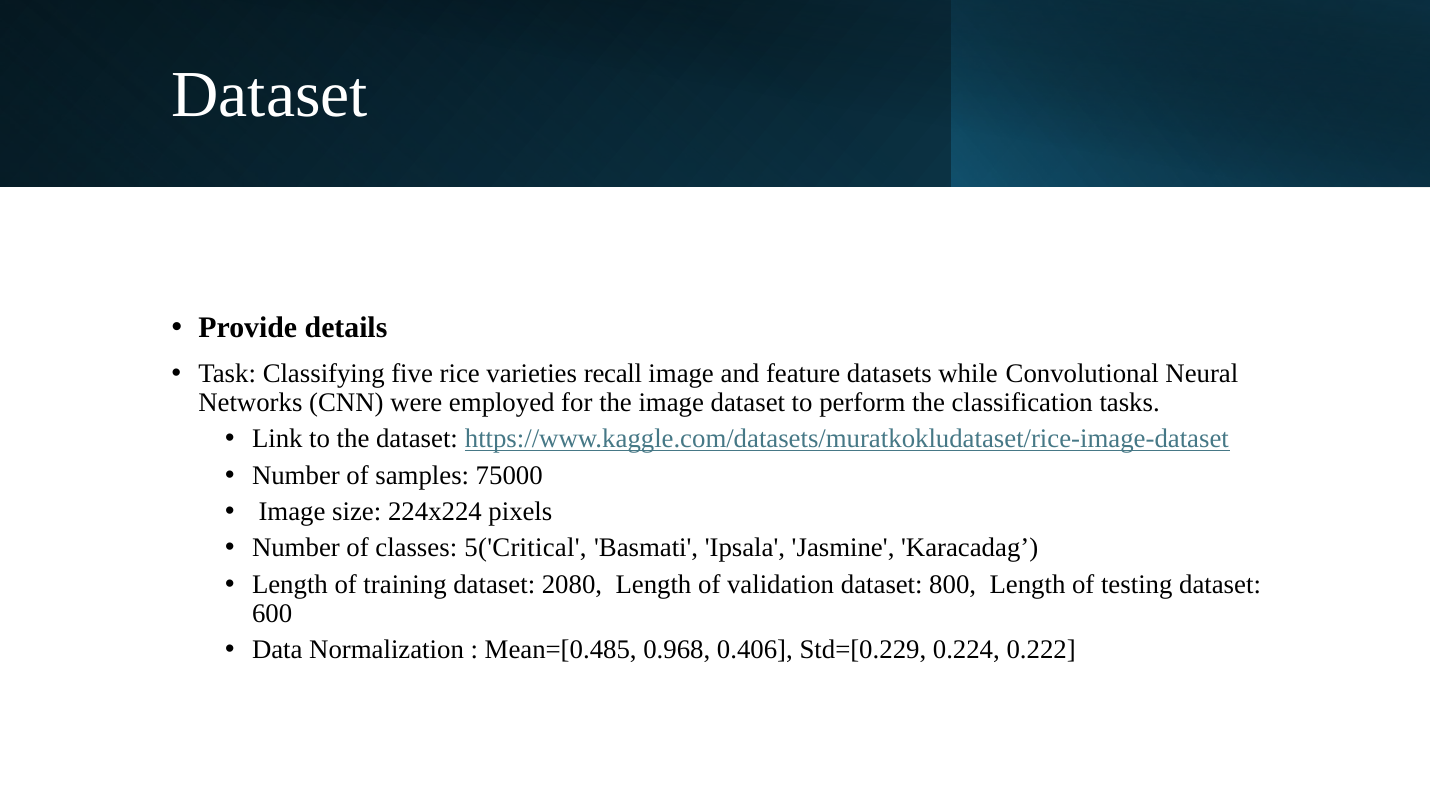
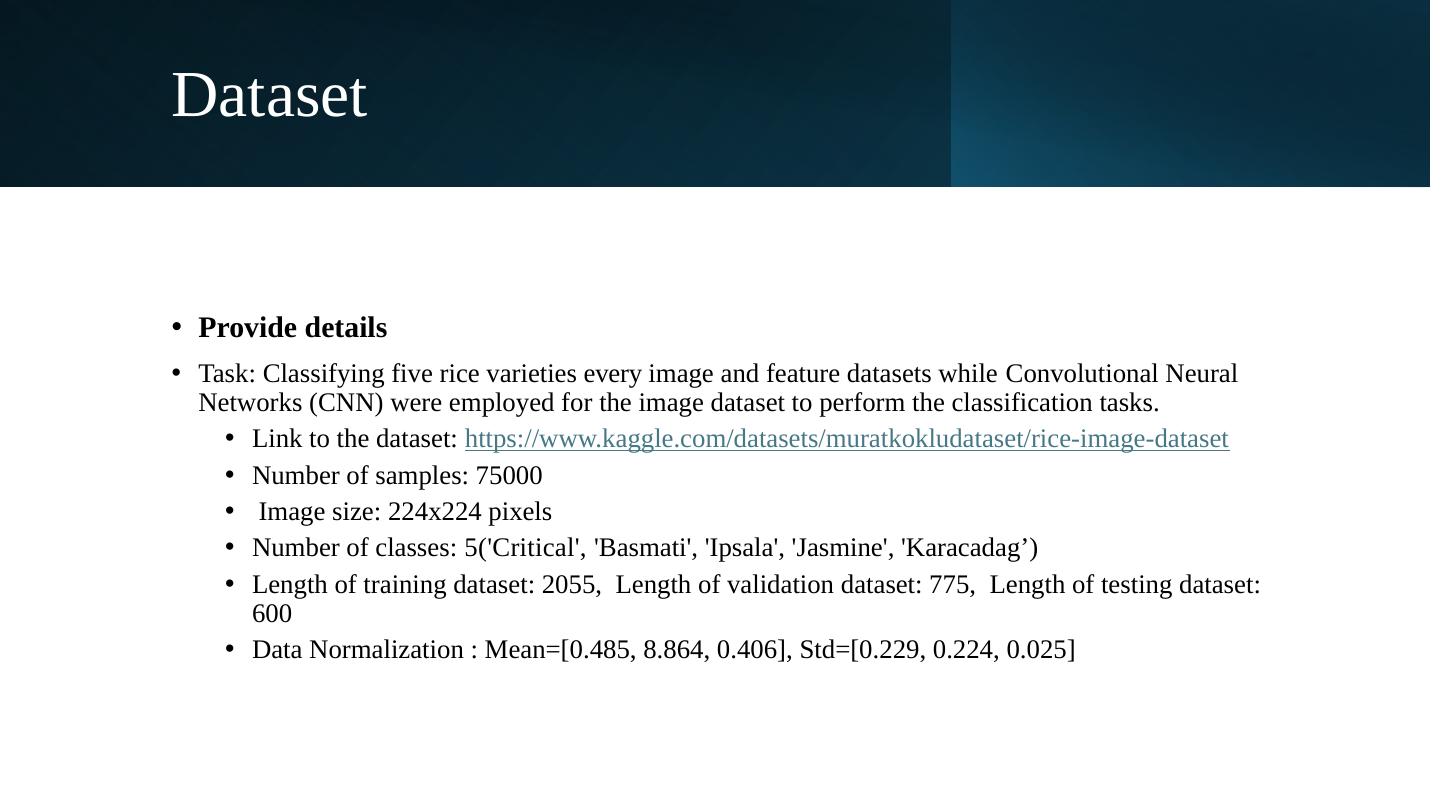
recall: recall -> every (613, 373)
2080: 2080 -> 2055 (572, 584)
800: 800 -> 775 (953, 584)
0.968: 0.968 -> 8.864 (677, 649)
0.222: 0.222 -> 0.025 (1041, 649)
